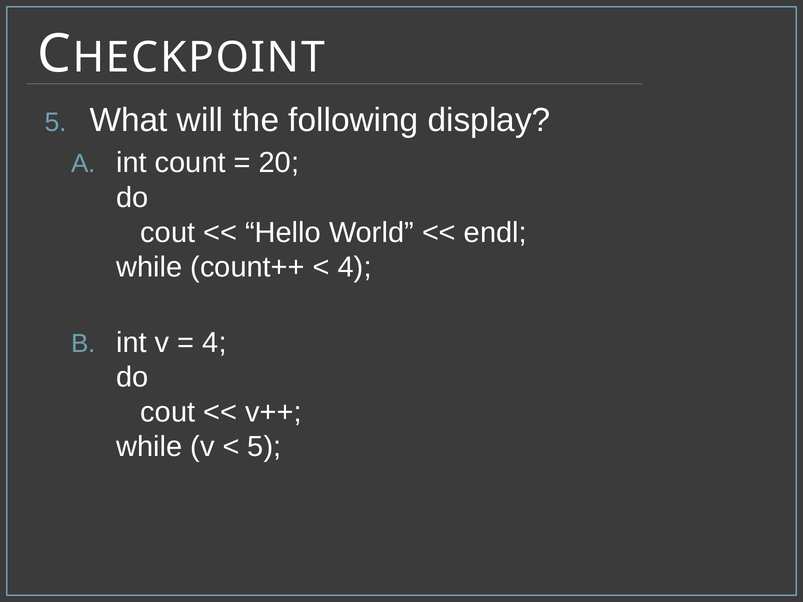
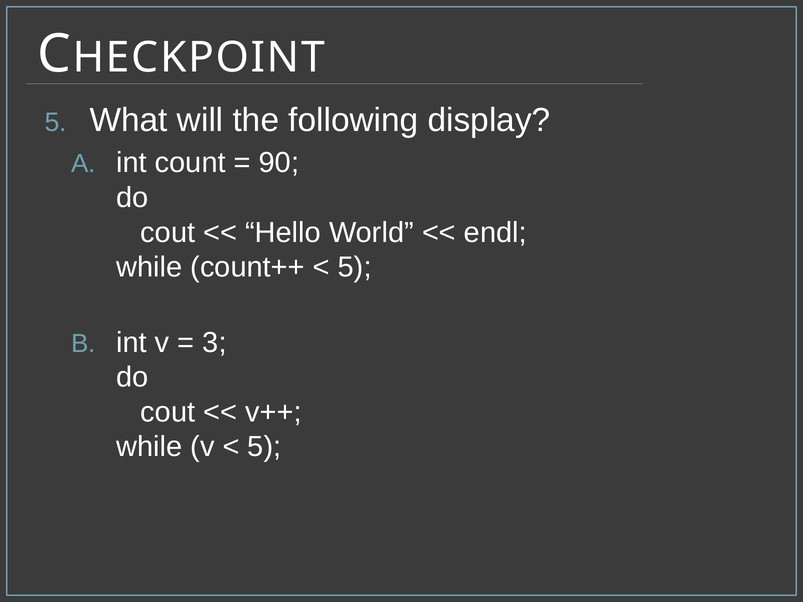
20: 20 -> 90 (279, 163)
4: 4 -> 5 (355, 267)
4: 4 -> 3 (214, 343)
